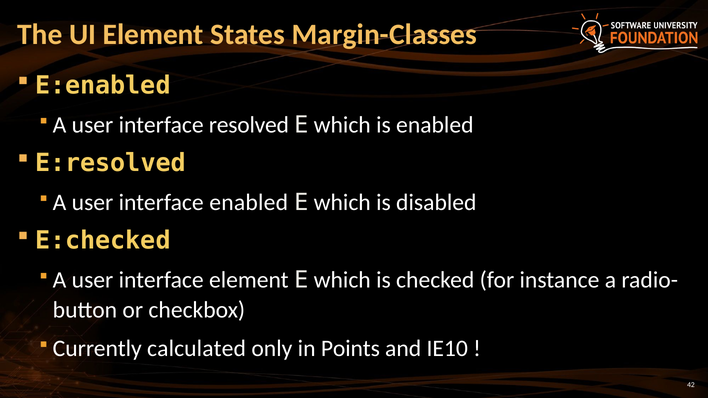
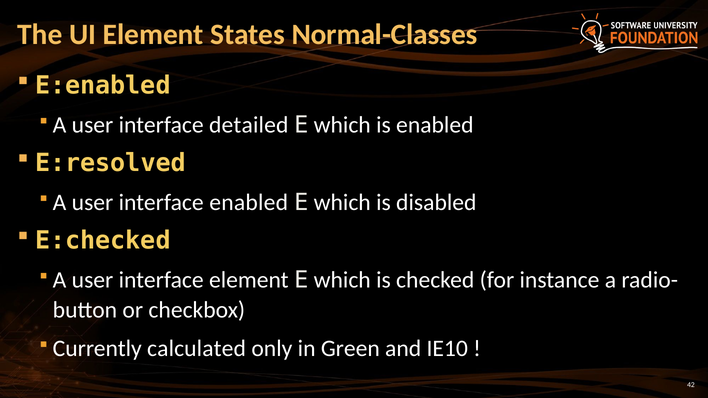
Margin-Classes: Margin-Classes -> Normal-Classes (384, 34)
resolved: resolved -> detailed (249, 125)
Points: Points -> Green (350, 349)
